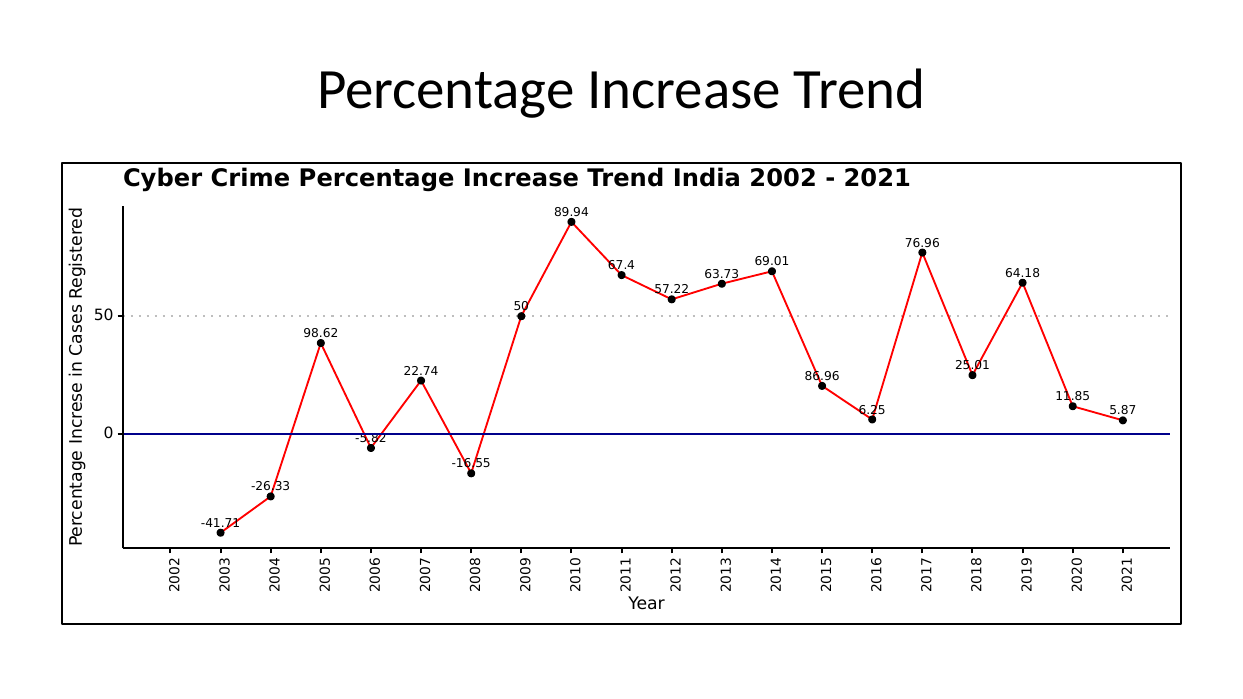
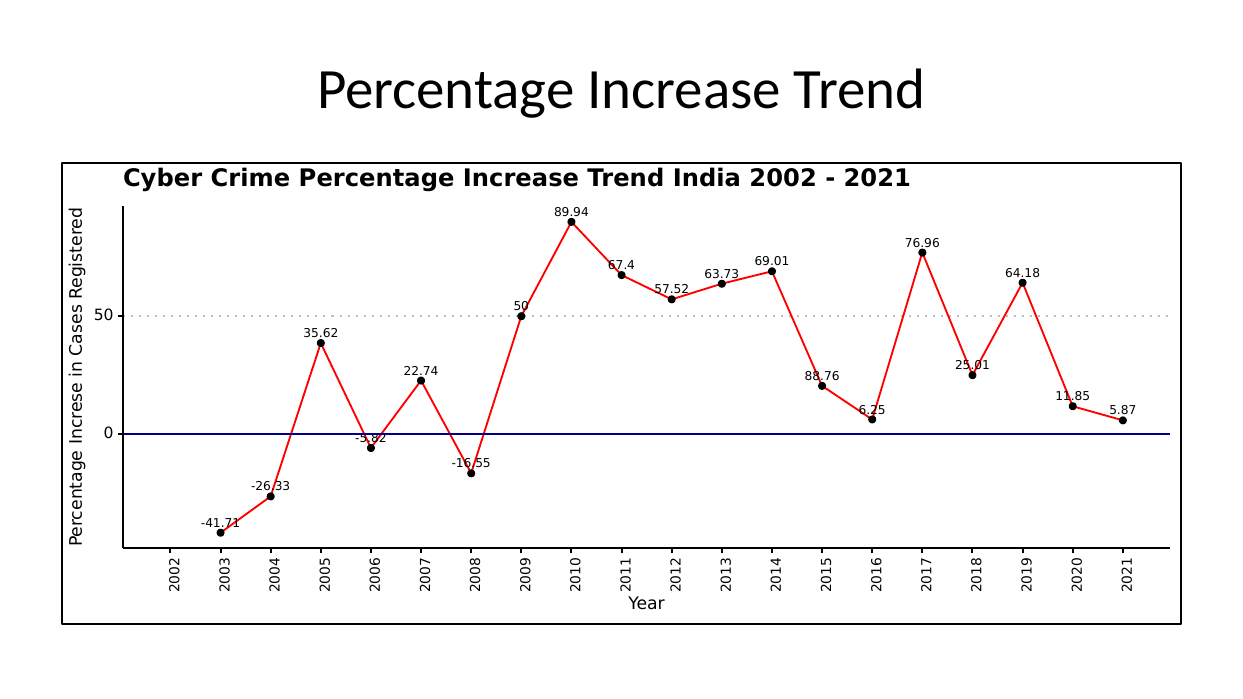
57.22: 57.22 -> 57.52 (672, 290)
98.62: 98.62 -> 35.62 (321, 334)
86.96: 86.96 -> 88.76 (822, 377)
